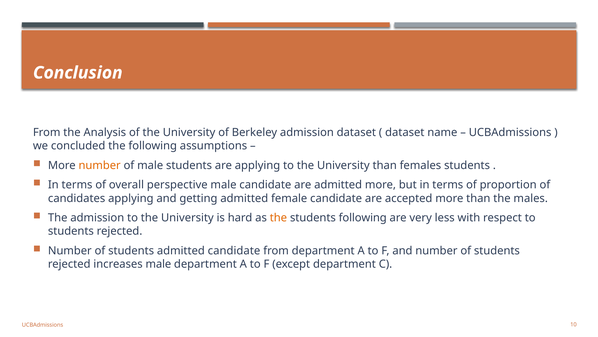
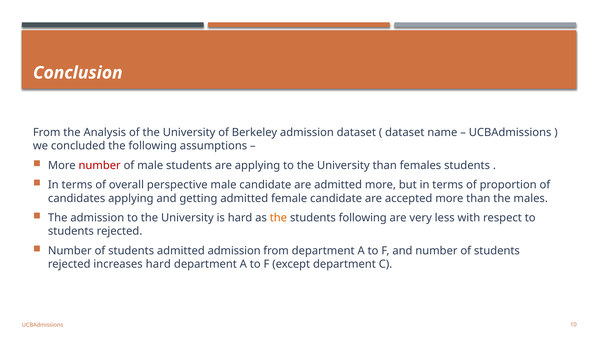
number colour: orange -> red (100, 165)
admitted candidate: candidate -> admission (234, 250)
increases male: male -> hard (158, 264)
